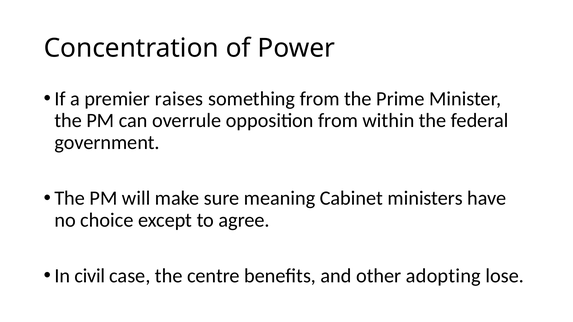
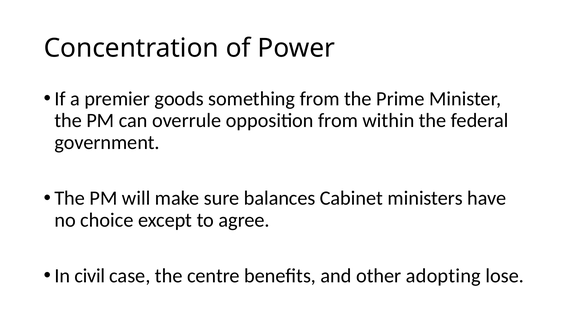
raises: raises -> goods (179, 99)
meaning: meaning -> balances (280, 198)
